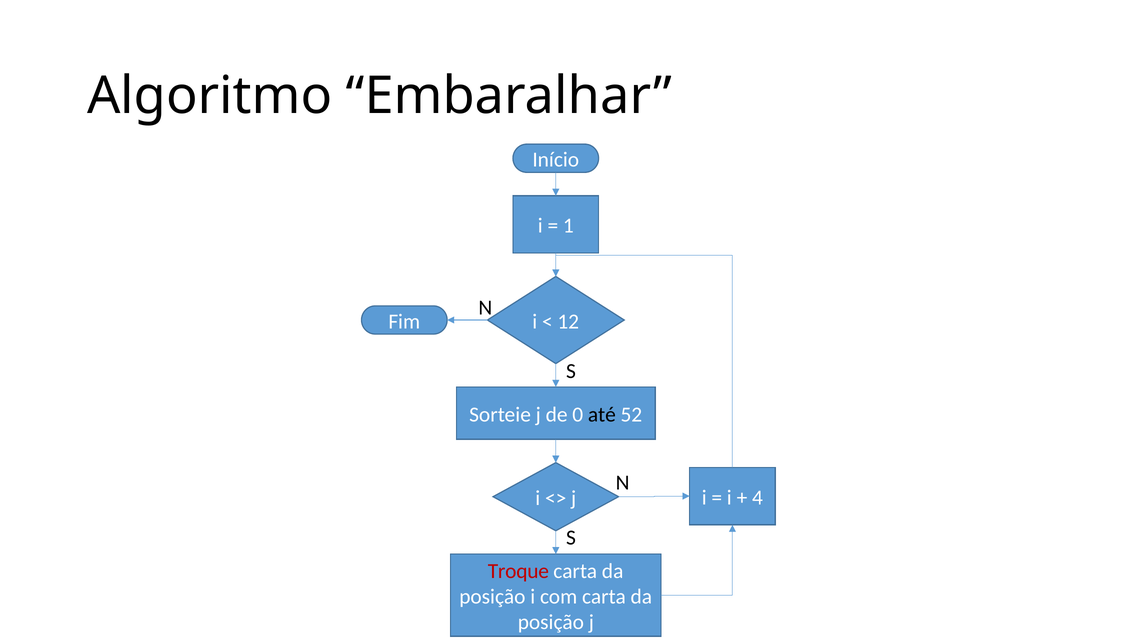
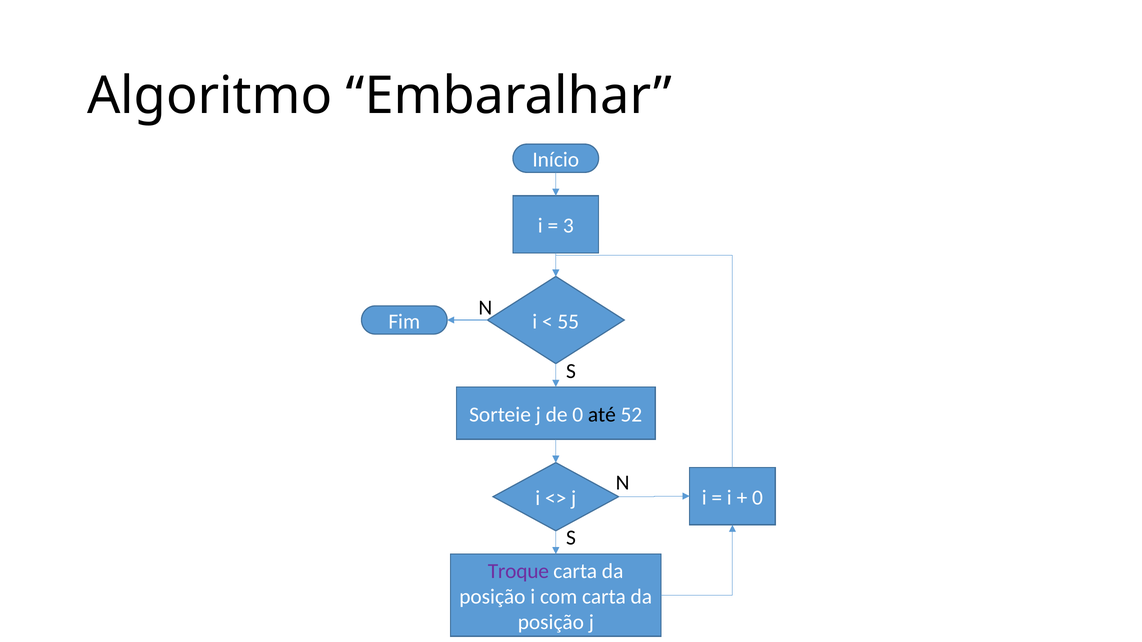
1: 1 -> 3 (568, 226)
12: 12 -> 55 (568, 322)
4: 4 -> 0 (757, 498)
Troque colour: red -> purple (518, 571)
